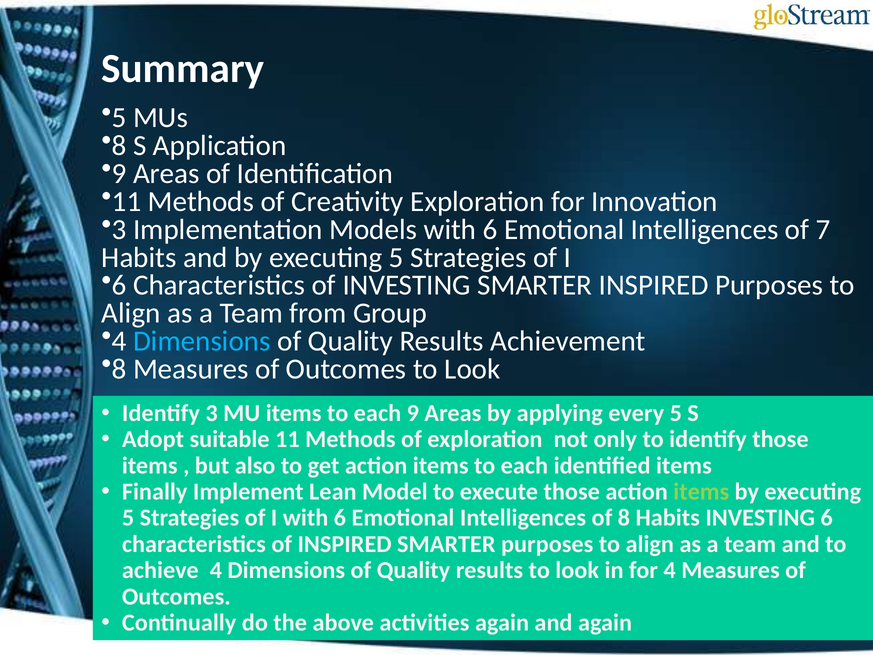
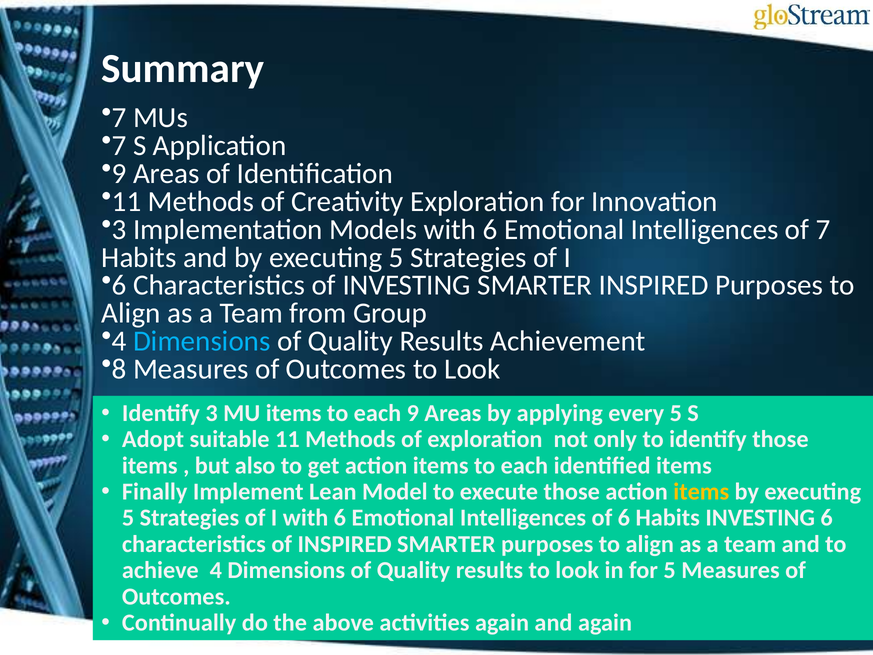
5: 5 -> 7 (119, 118)
8: 8 -> 7 (119, 146)
items colour: light green -> yellow (701, 492)
of 8: 8 -> 6 (624, 518)
for 4: 4 -> 5 (670, 570)
